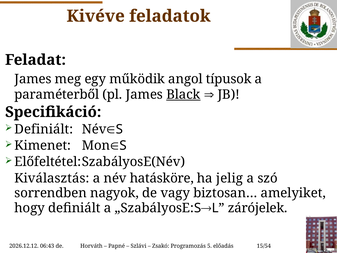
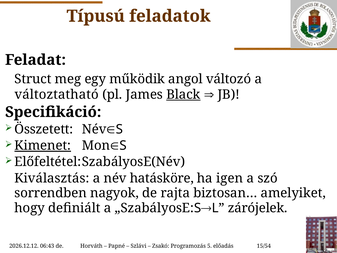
Kivéve: Kivéve -> Típusú (96, 16)
James: James -> Struct (33, 79)
típusok: típusok -> változó (229, 79)
paraméterből: paraméterből -> változtatható (57, 94)
Definiált: Definiált -> Összetett (44, 129)
Kimenet underline: none -> present (43, 145)
jelig: jelig -> igen (230, 178)
vagy: vagy -> rajta (175, 193)
